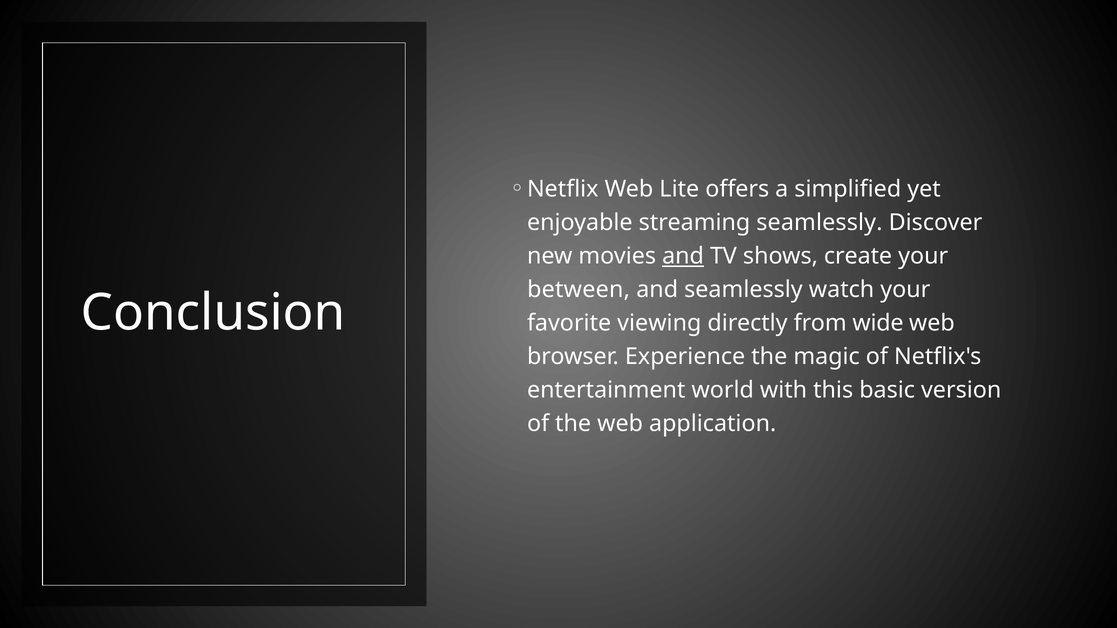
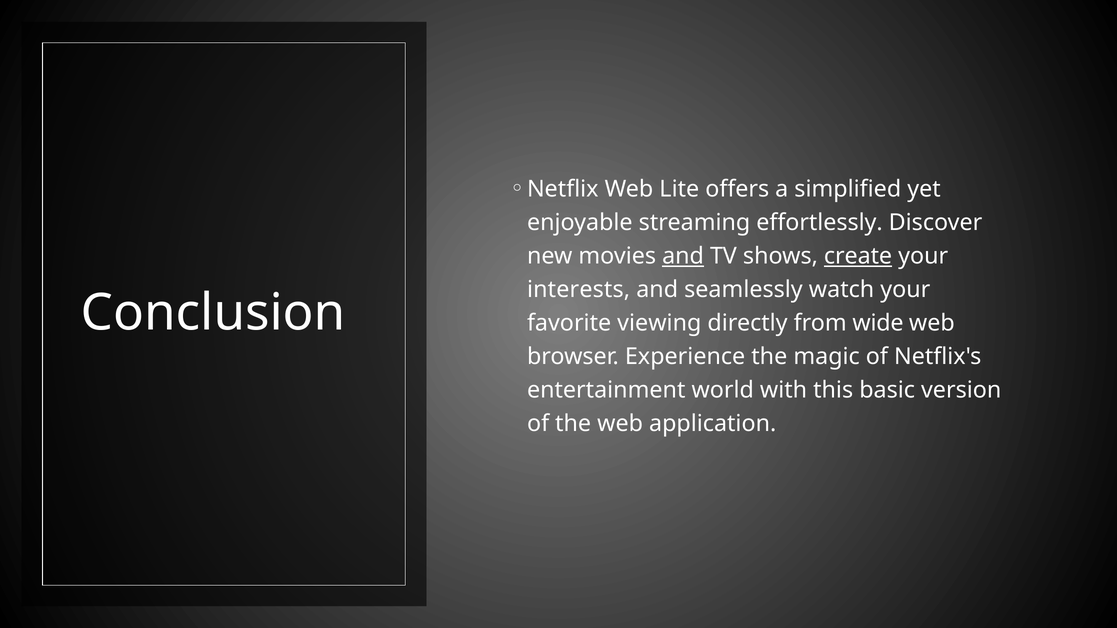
streaming seamlessly: seamlessly -> effortlessly (820, 223)
create underline: none -> present (858, 256)
between: between -> interests (579, 290)
